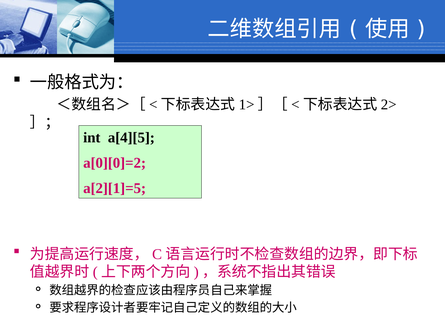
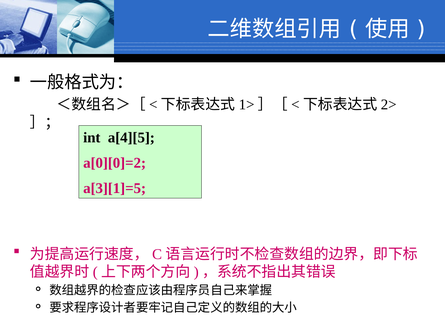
a[2][1]=5: a[2][1]=5 -> a[3][1]=5 (115, 188)
